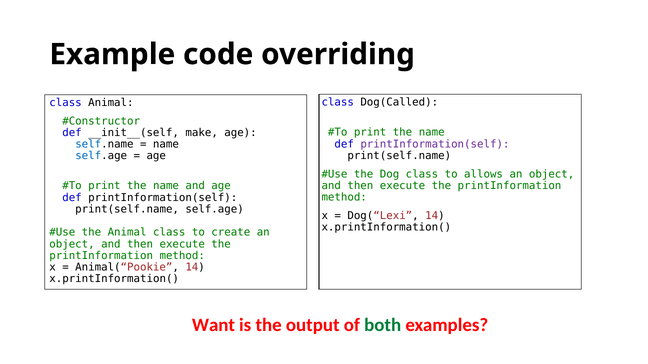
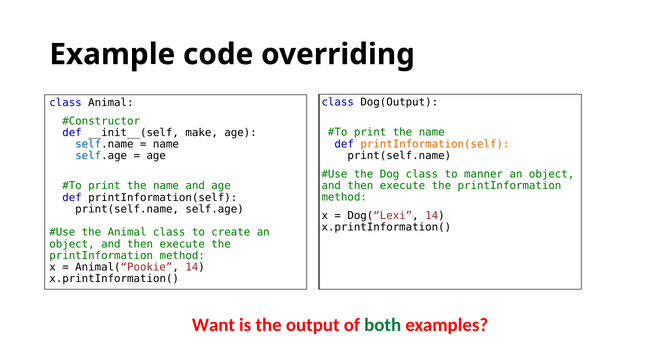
Dog(Called: Dog(Called -> Dog(Output (399, 103)
printInformation(self colour: purple -> orange (435, 144)
allows: allows -> manner (484, 174)
